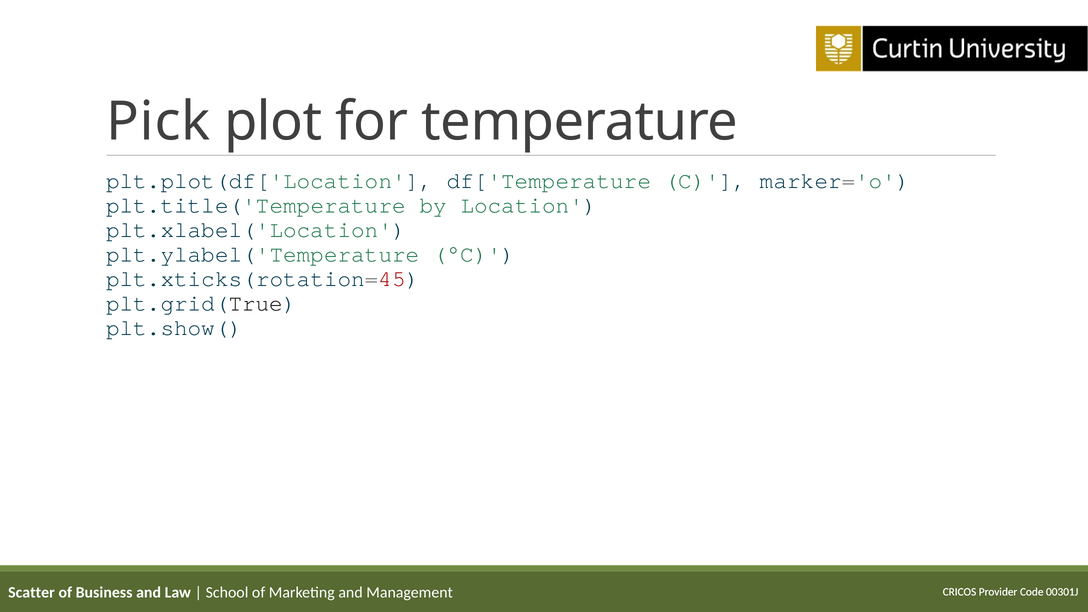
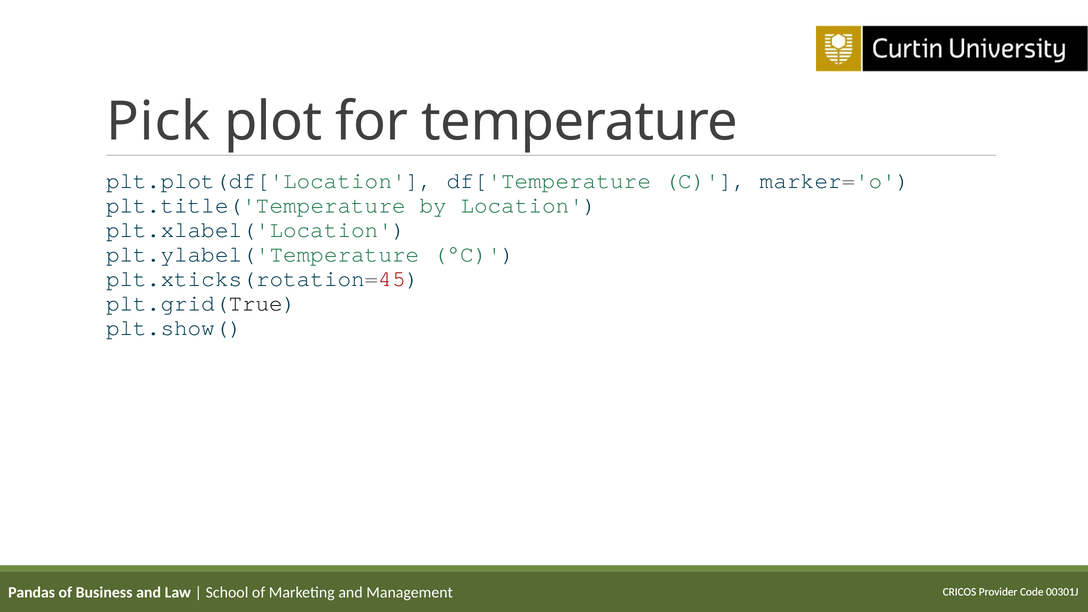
Scatter: Scatter -> Pandas (32, 593)
